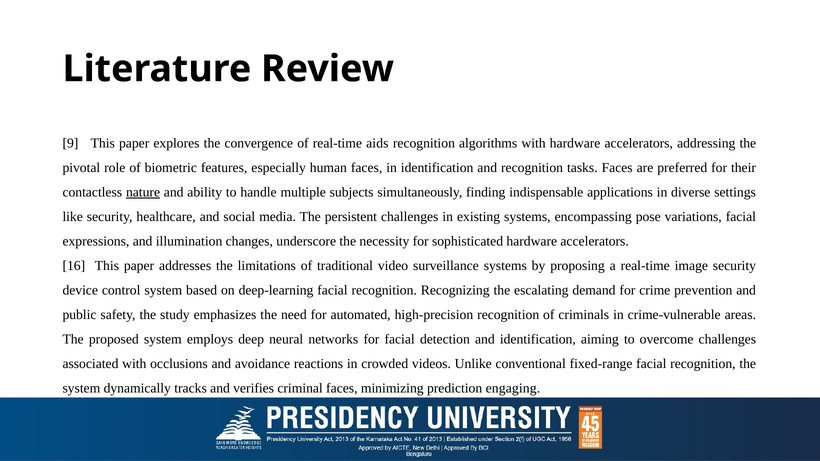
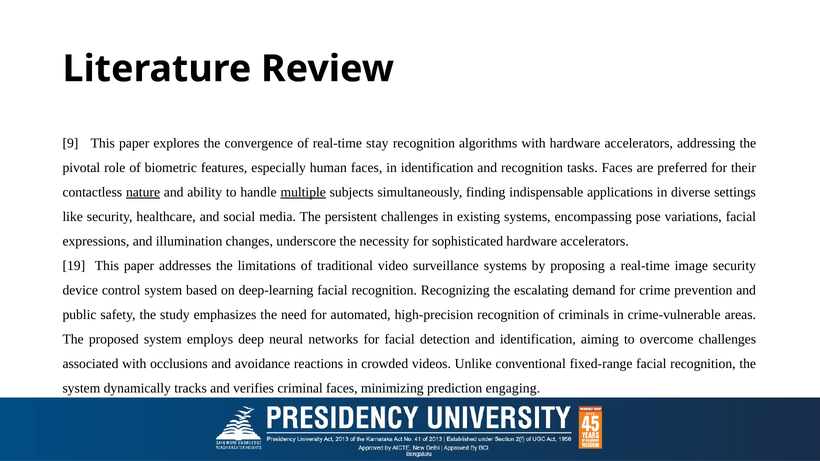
aids: aids -> stay (377, 143)
multiple underline: none -> present (303, 192)
16: 16 -> 19 (74, 266)
